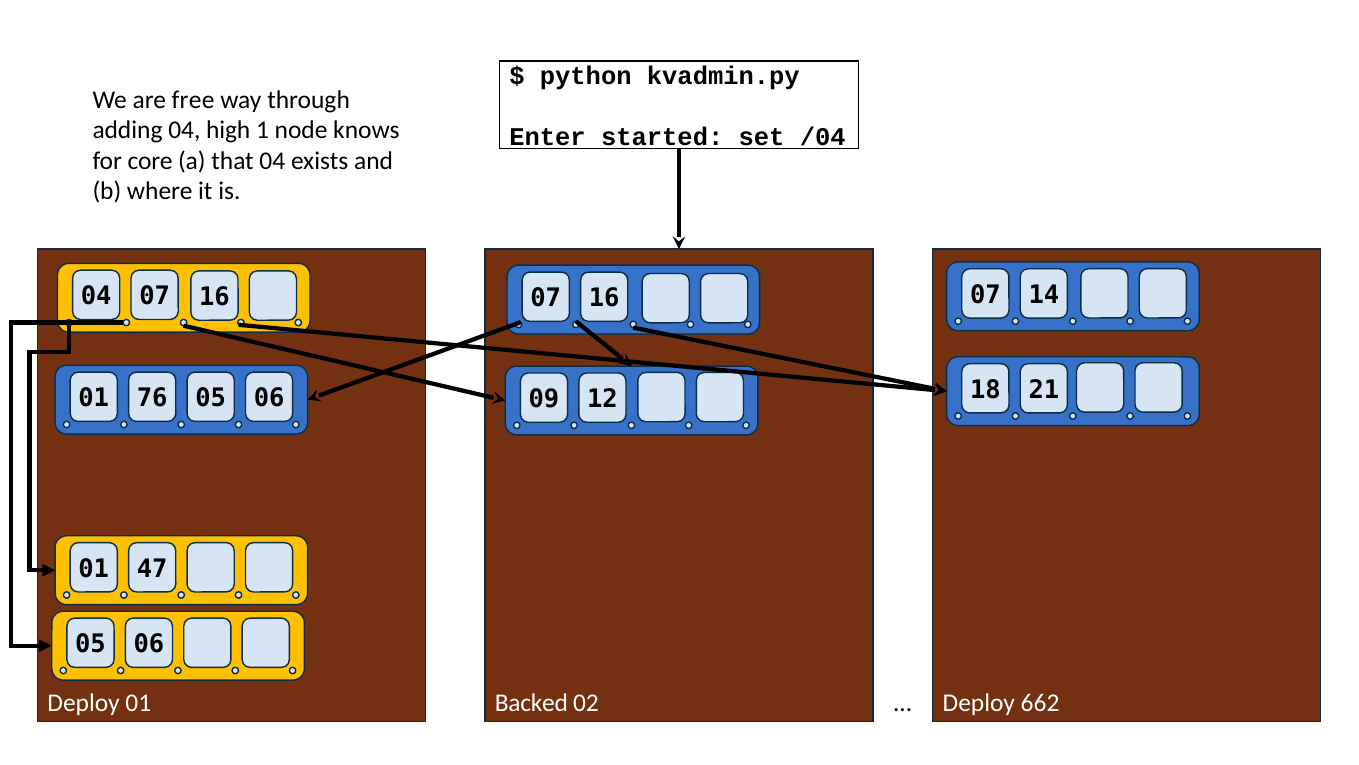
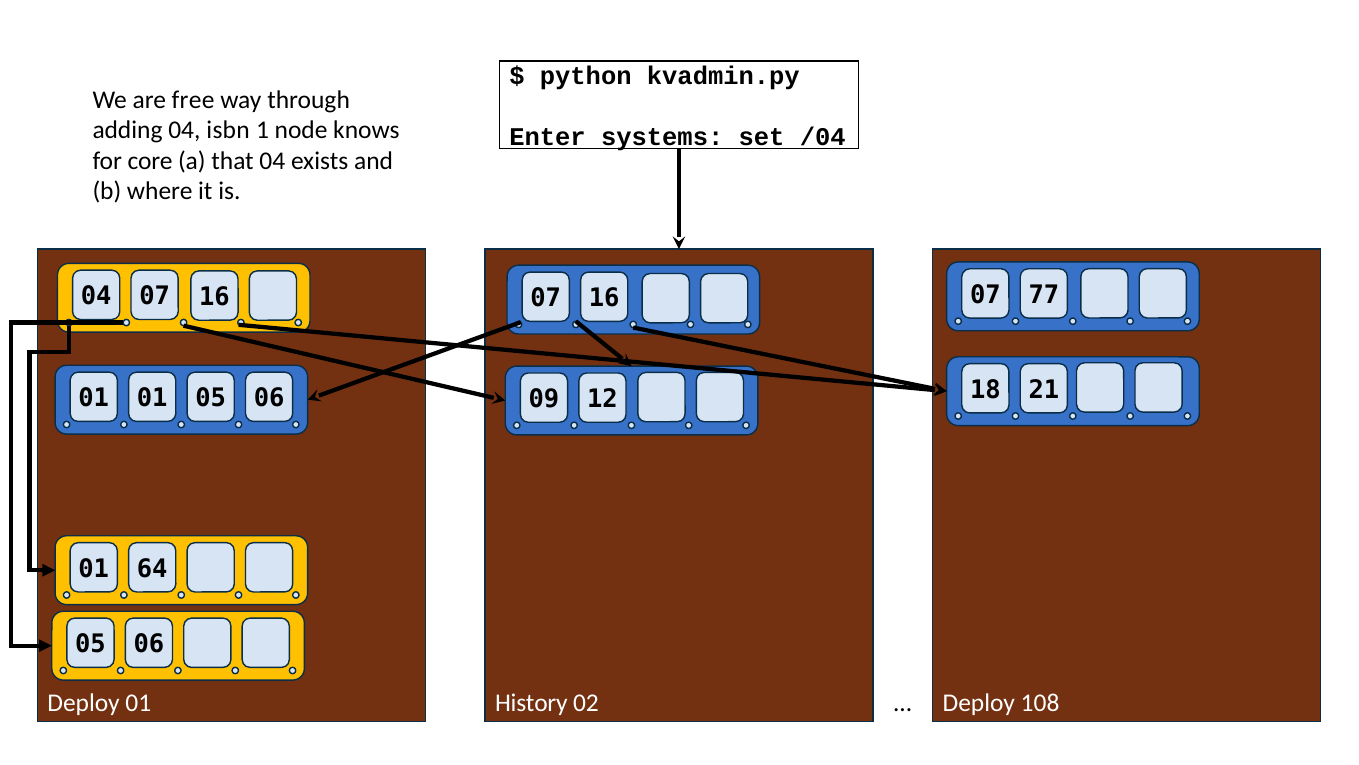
high: high -> isbn (228, 130)
started: started -> systems (662, 137)
14: 14 -> 77 (1044, 295)
76: 76 -> 01 (152, 398)
47: 47 -> 64 (152, 569)
Backed: Backed -> History (531, 703)
662: 662 -> 108 (1040, 703)
